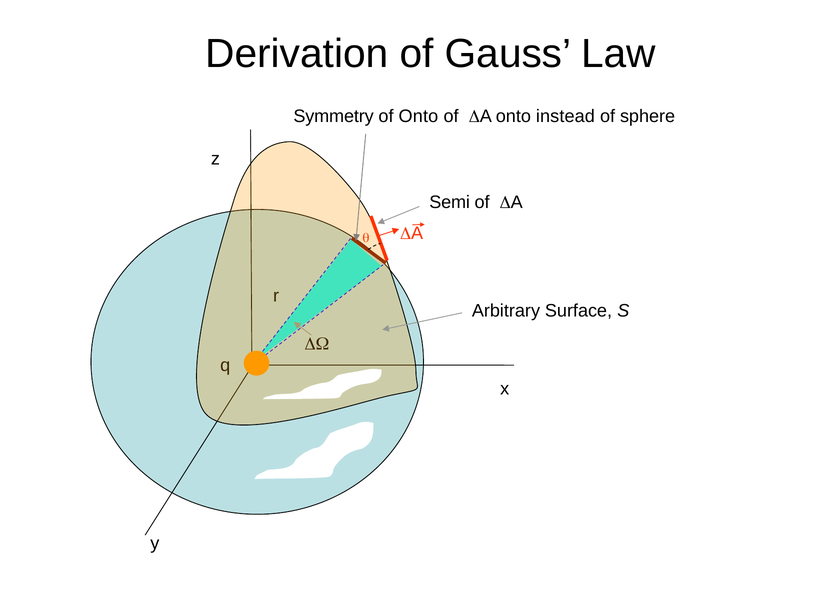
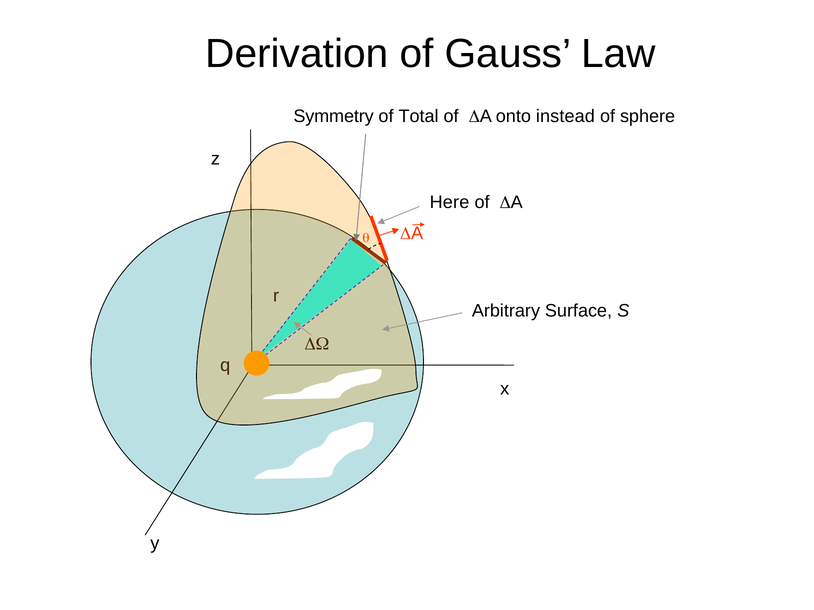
of Onto: Onto -> Total (419, 116)
Semi: Semi -> Here (449, 203)
